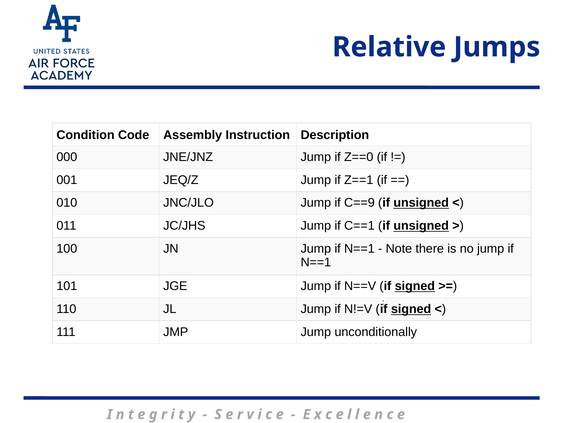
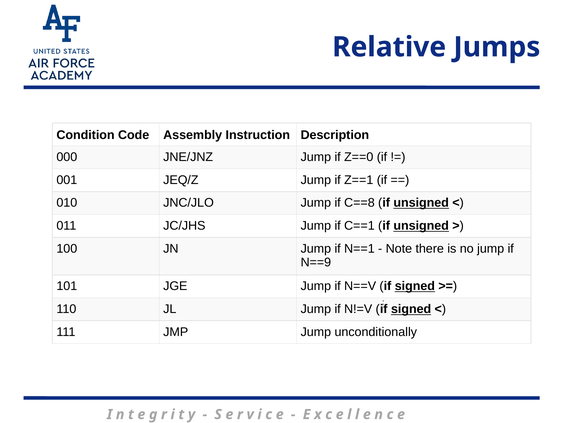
C==9: C==9 -> C==8 (359, 202)
N==1: N==1 -> N==9 (316, 262)
